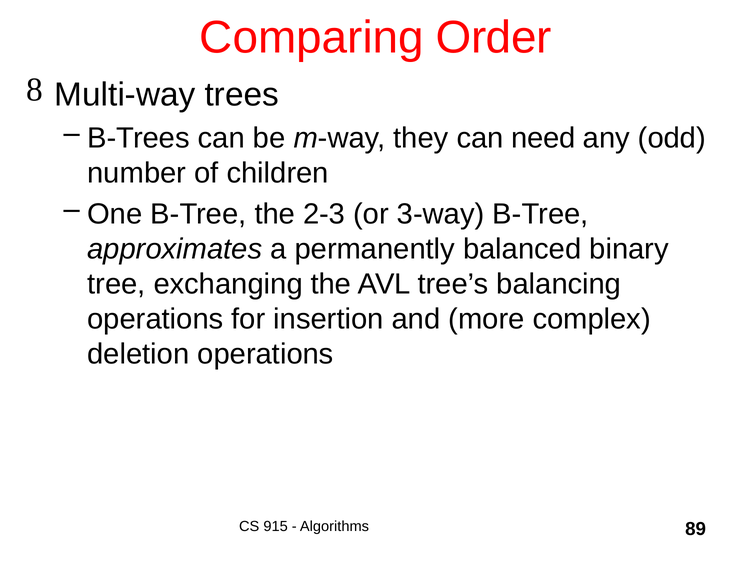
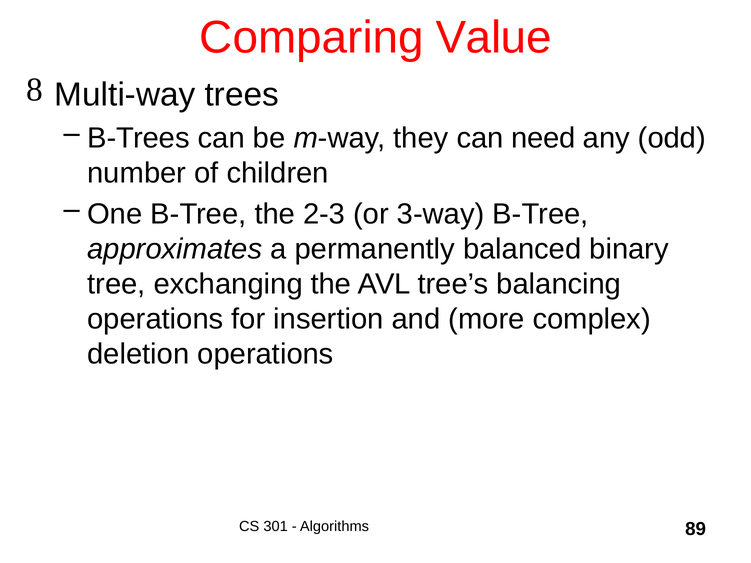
Order: Order -> Value (494, 38)
915: 915 -> 301 (276, 527)
